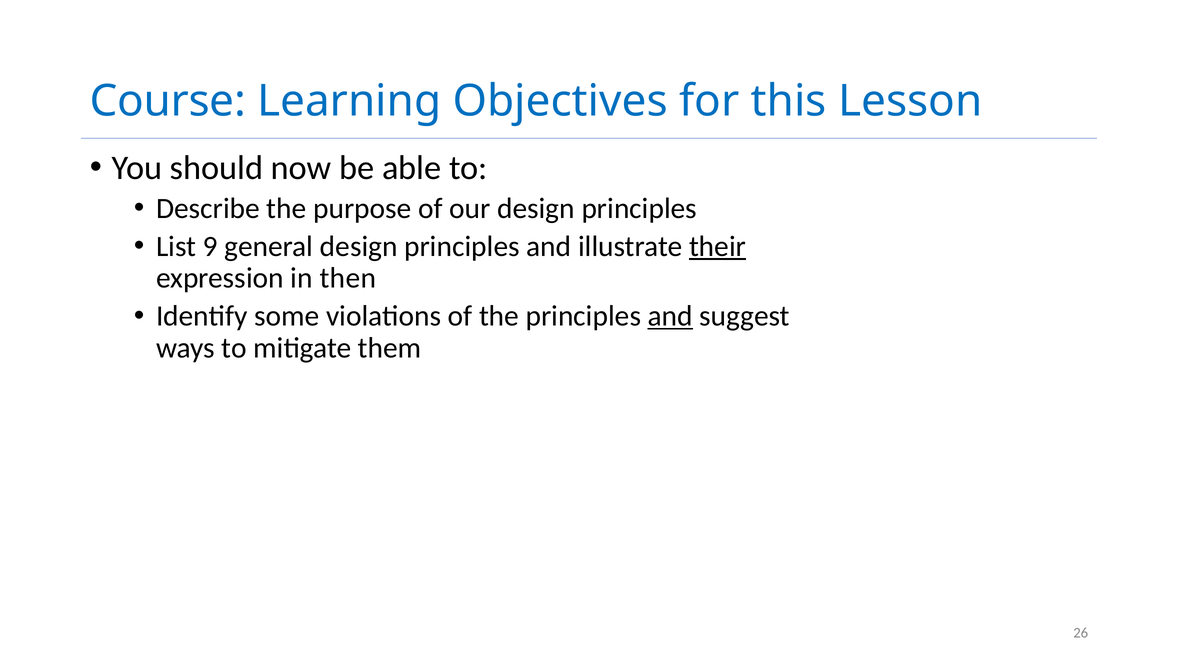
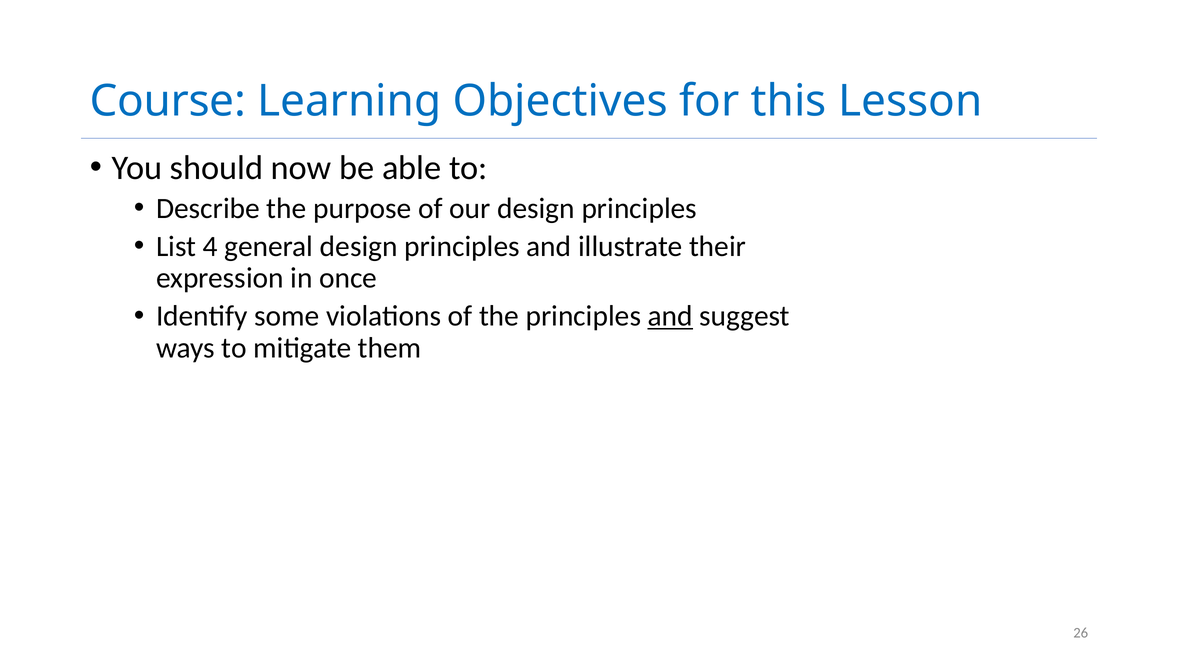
9: 9 -> 4 (210, 246)
their underline: present -> none (718, 246)
then: then -> once (348, 278)
